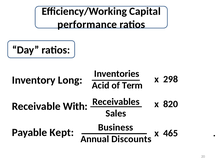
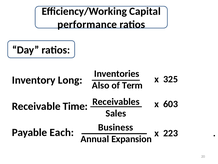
298: 298 -> 325 (171, 79)
Acid: Acid -> Also (101, 85)
820: 820 -> 603 (171, 104)
With: With -> Time (75, 106)
Kept: Kept -> Each (62, 132)
465: 465 -> 223 (171, 133)
Discounts: Discounts -> Expansion (132, 139)
